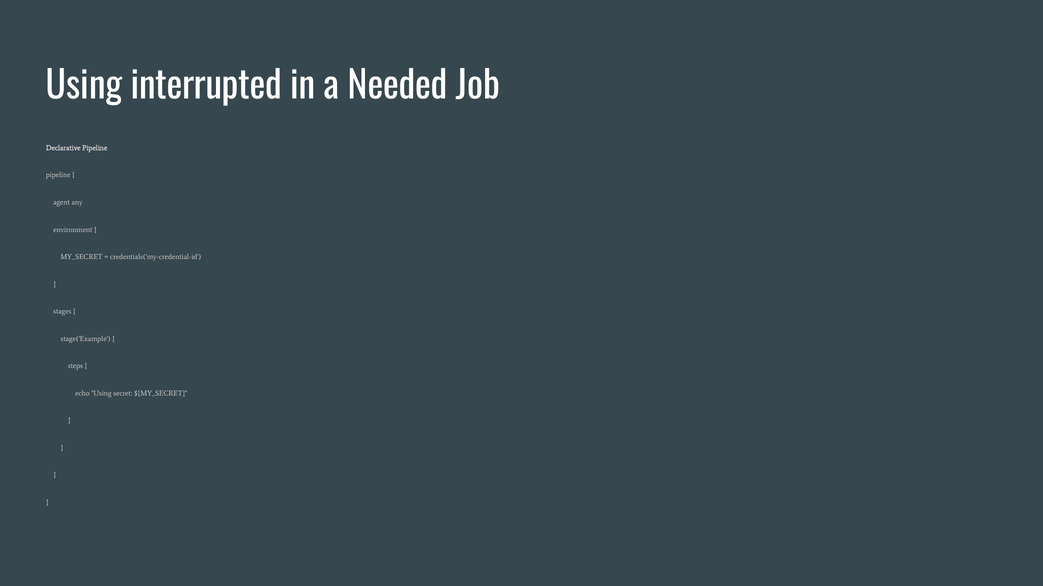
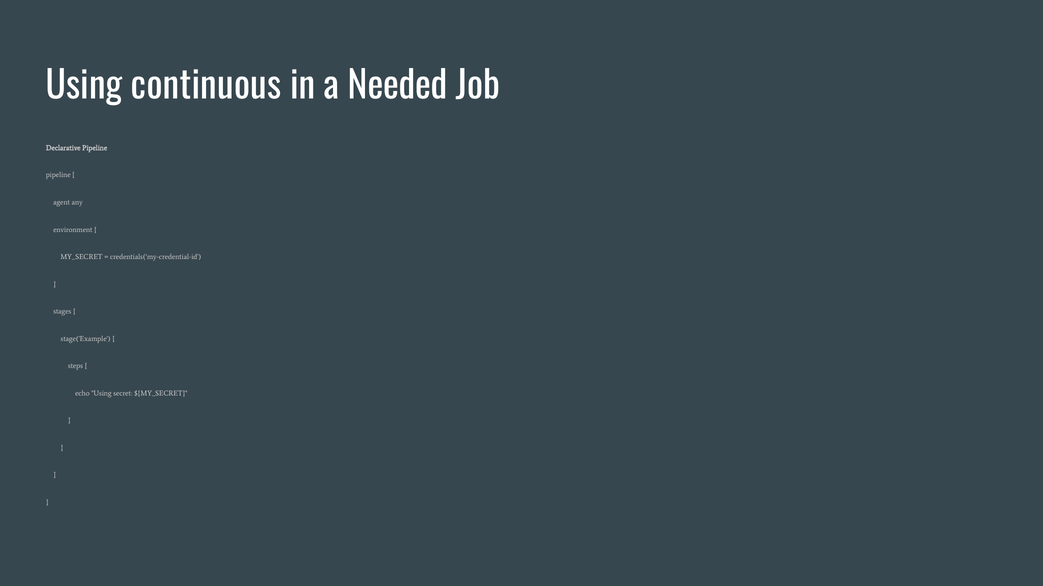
interrupted: interrupted -> continuous (206, 86)
